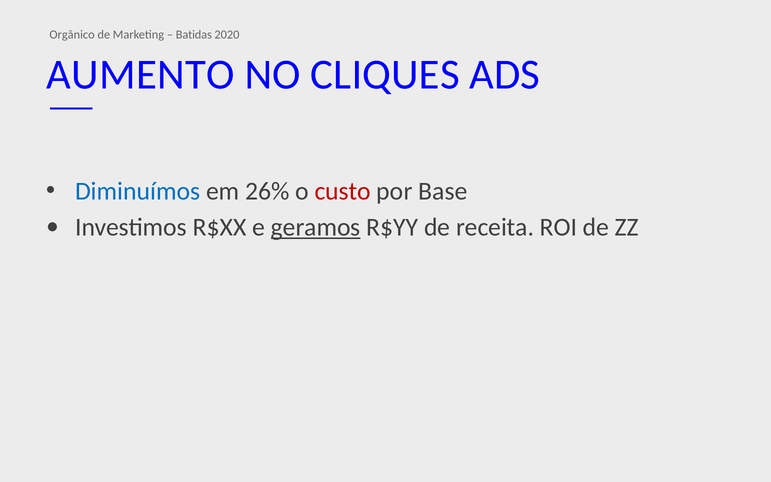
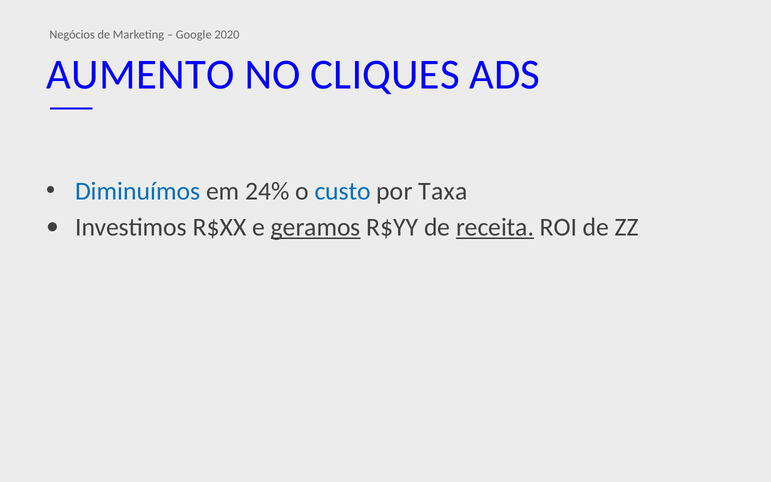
Orgânico: Orgânico -> Negócios (72, 35)
Batidas: Batidas -> Google (194, 35)
26%: 26% -> 24% (267, 191)
custo colour: red -> blue (343, 191)
Base: Base -> Taxa (443, 191)
receita underline: none -> present (495, 227)
